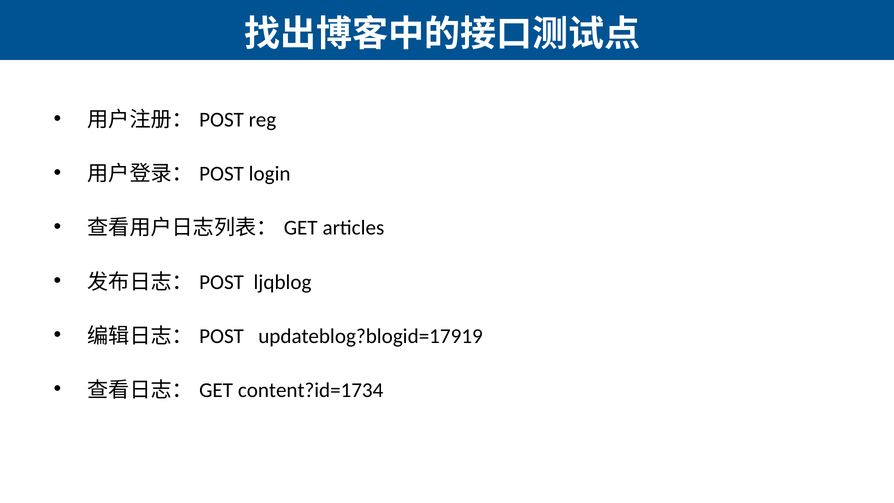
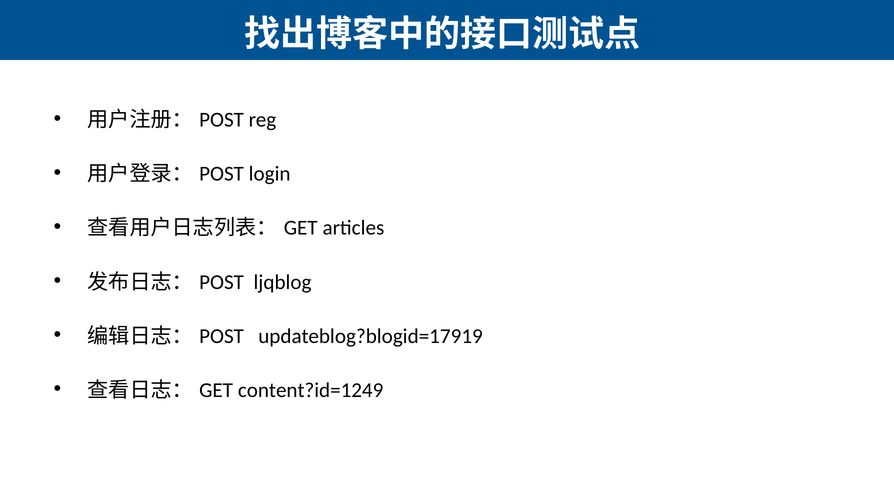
content?id=1734: content?id=1734 -> content?id=1249 (311, 390)
